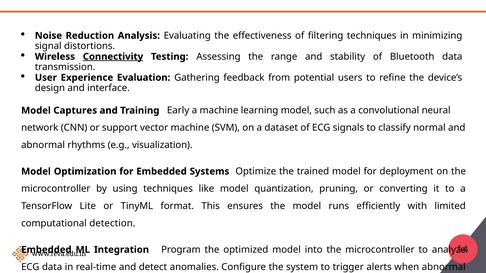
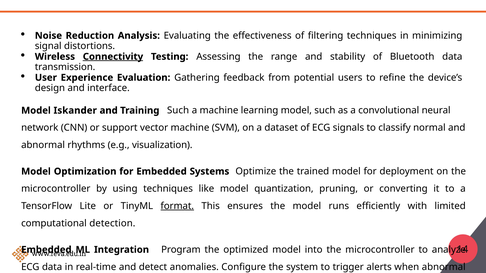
Captures: Captures -> Iskander (75, 111)
Training Early: Early -> Such (178, 111)
format underline: none -> present (177, 206)
